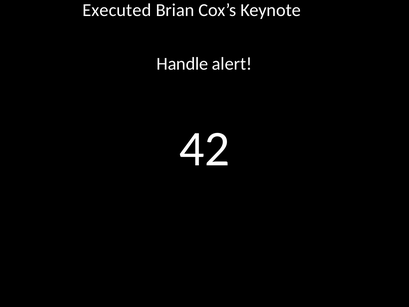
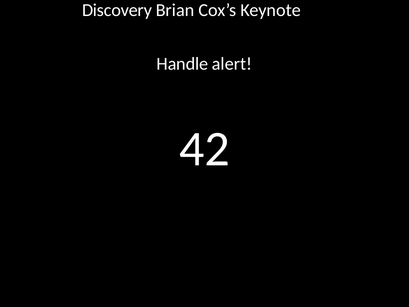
Executed: Executed -> Discovery (117, 10)
